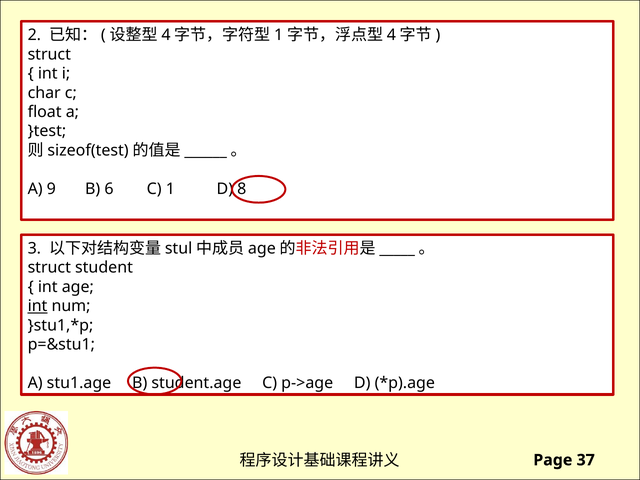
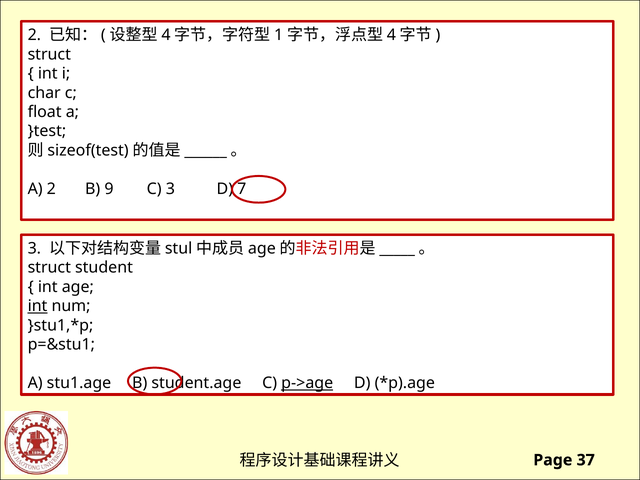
A 9: 9 -> 2 (51, 189)
6: 6 -> 9 (109, 189)
C 1: 1 -> 3 (170, 189)
8: 8 -> 7 (242, 189)
p->age underline: none -> present (307, 383)
